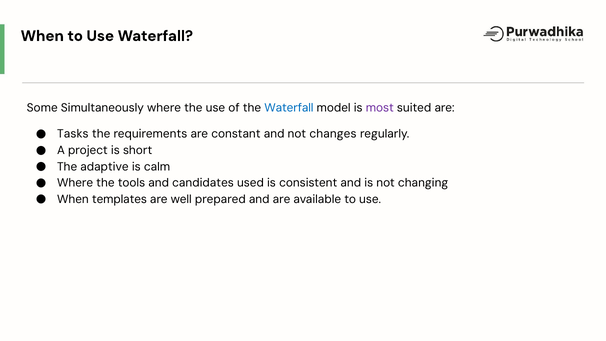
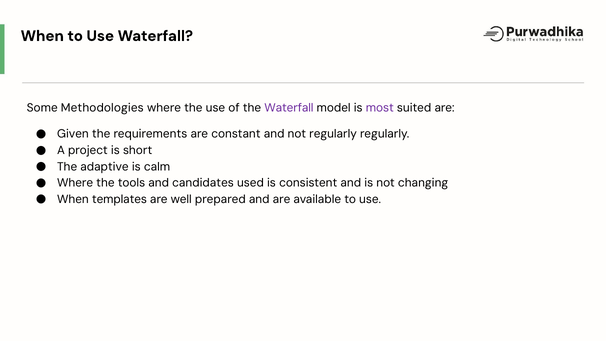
Simultaneously: Simultaneously -> Methodologies (102, 108)
Waterfall colour: blue -> purple (289, 108)
Tasks: Tasks -> Given (73, 134)
not changes: changes -> regularly (333, 134)
